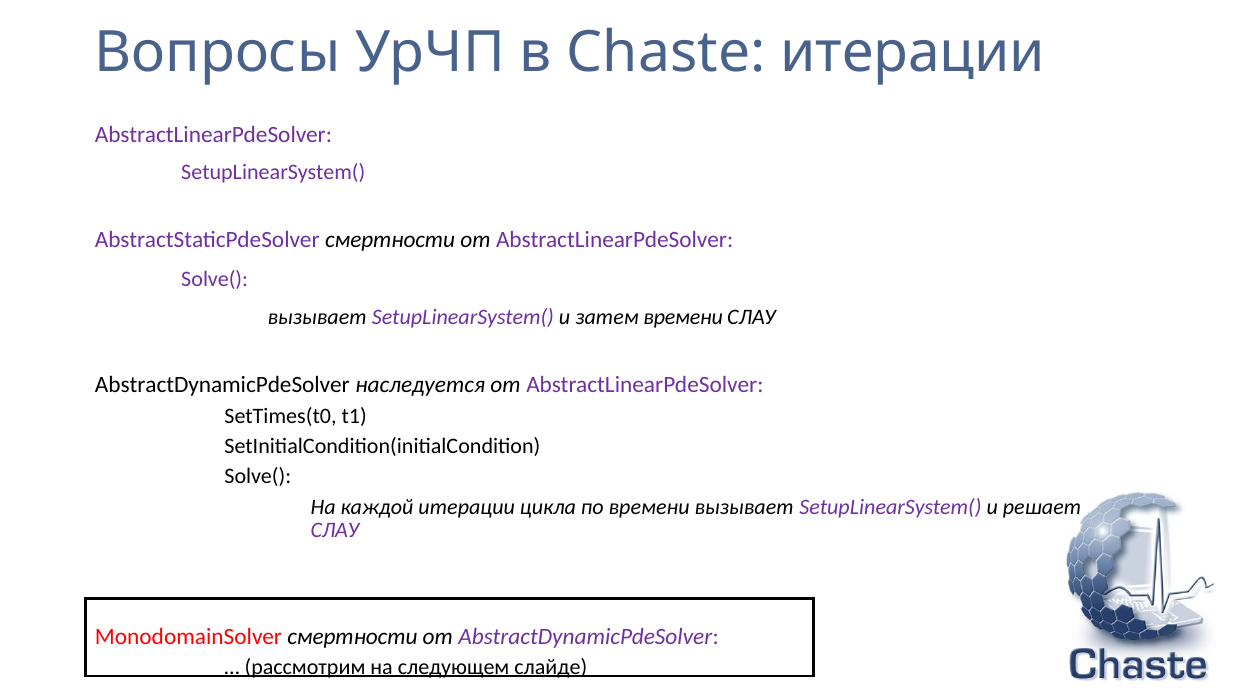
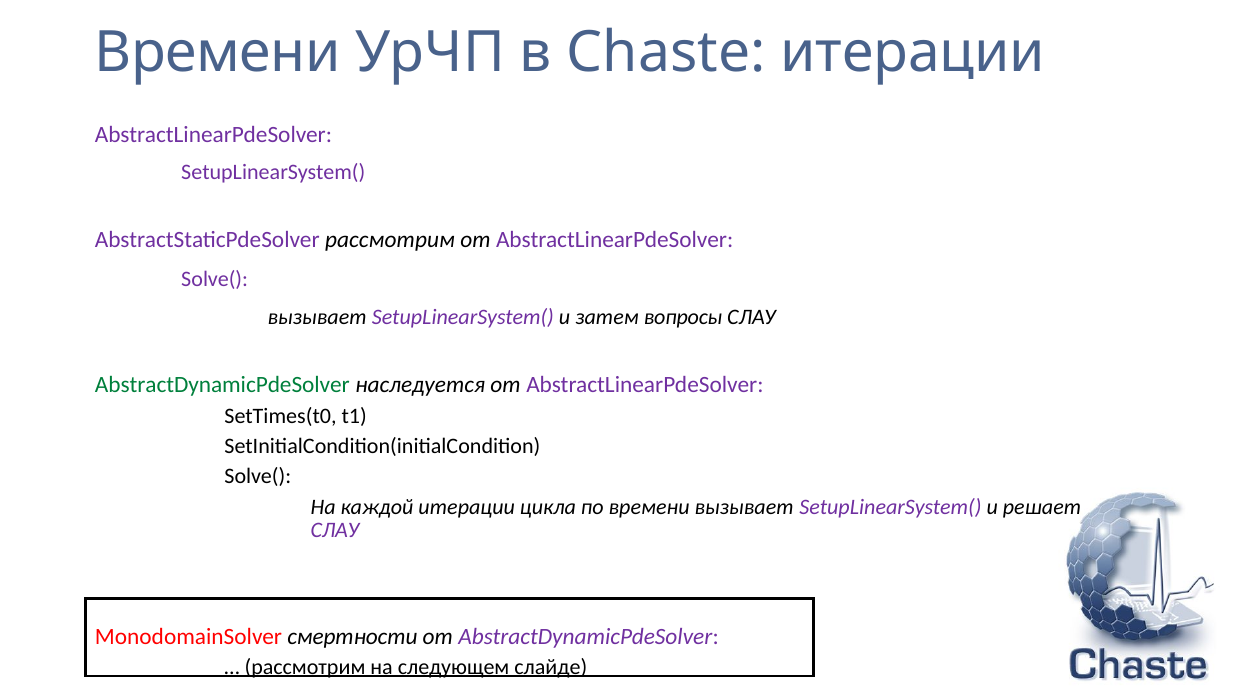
Вопросы: Вопросы -> Времени (218, 52)
AbstractStaticPdeSolver смертности: смертности -> рассмотрим (390, 240)
затем времени: времени -> вопросы (683, 317)
AbstractDynamicPdeSolver colour: black -> green (222, 385)
